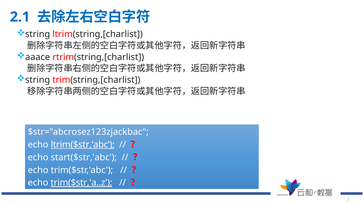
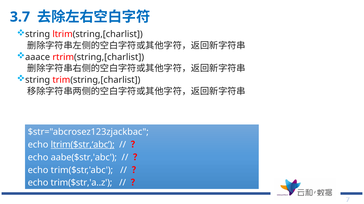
2.1: 2.1 -> 3.7 (20, 17)
start($str,'abc: start($str,'abc -> aabe($str,'abc (84, 158)
trim($str,'a..z underline: present -> none (81, 183)
